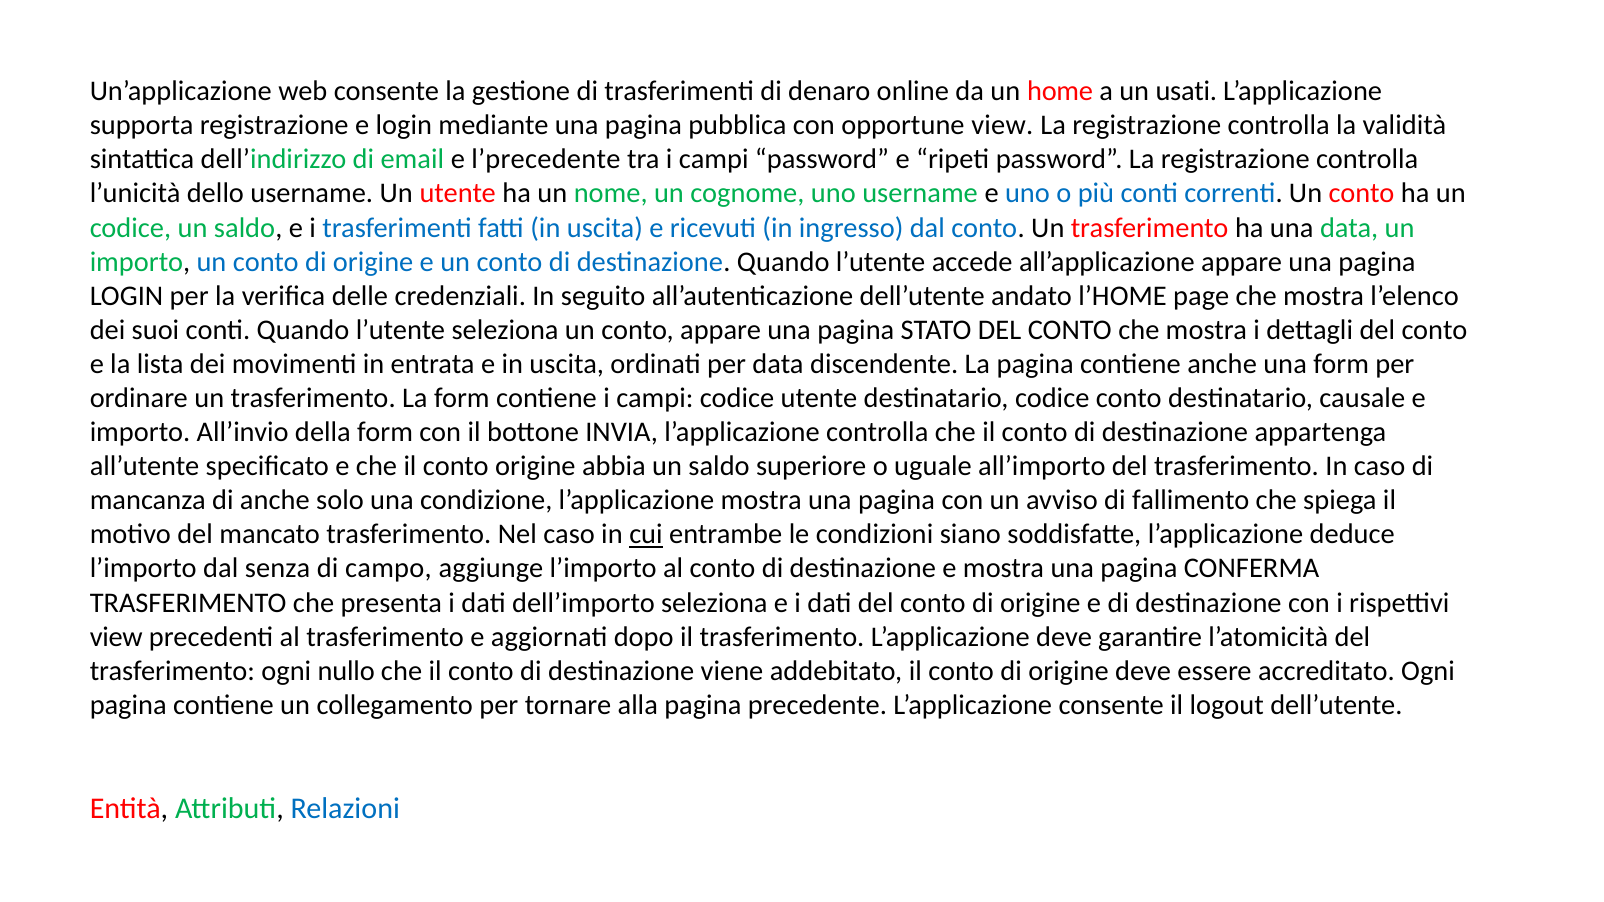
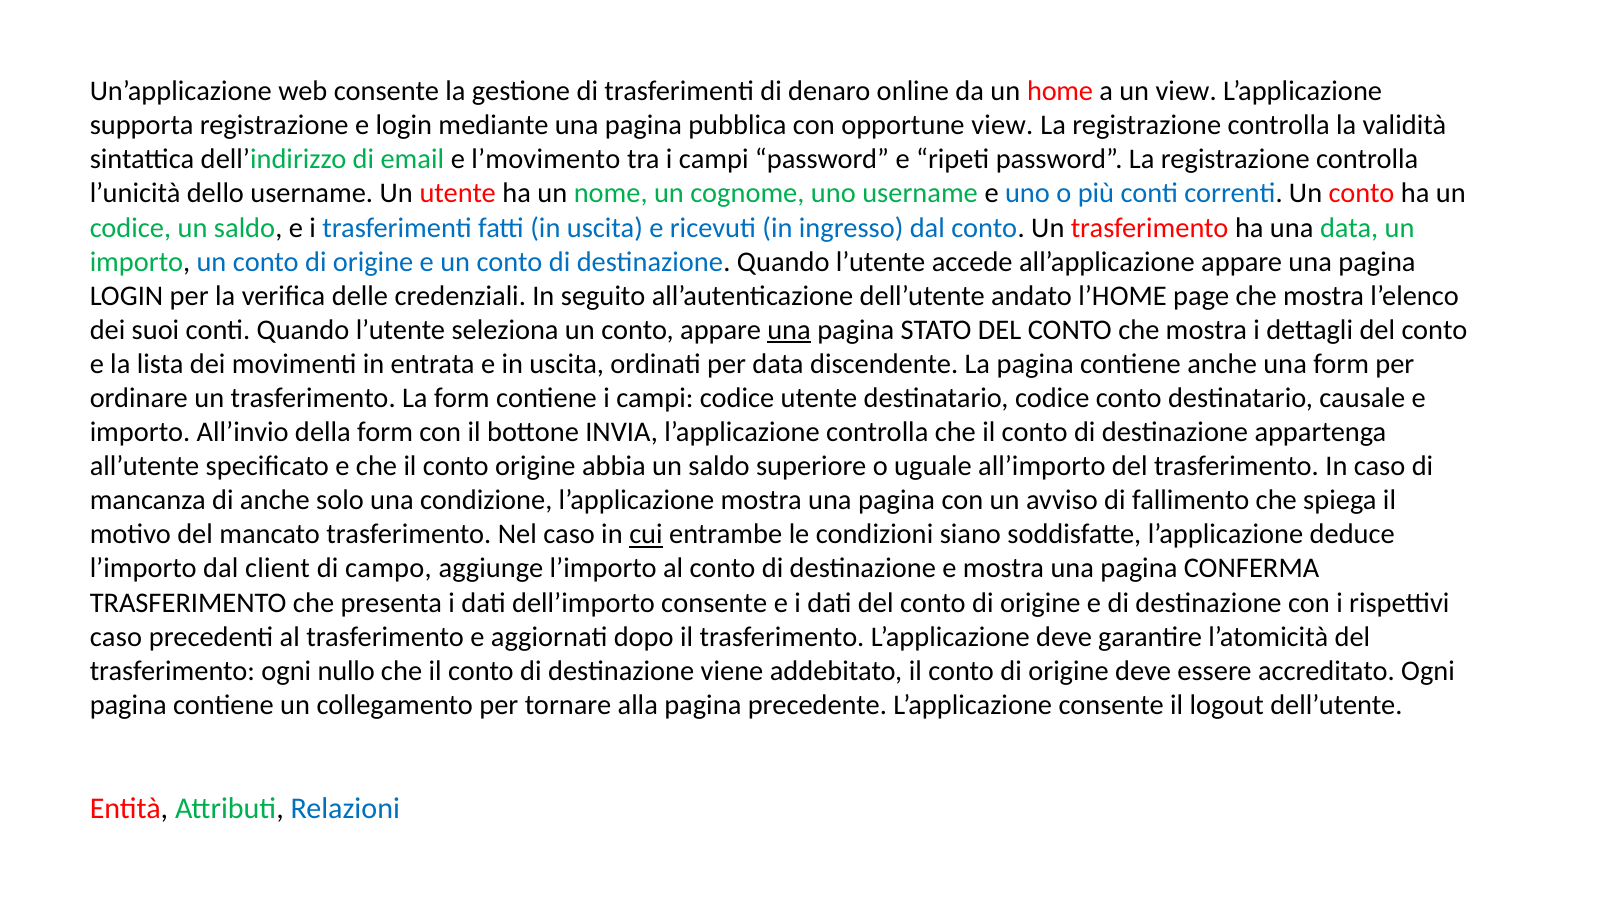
un usati: usati -> view (1186, 91)
l’precedente: l’precedente -> l’movimento (546, 160)
una underline: none -> present (789, 330)
senza: senza -> client (278, 569)
dell’importo seleziona: seleziona -> consente (714, 603)
view: view -> caso (116, 637)
